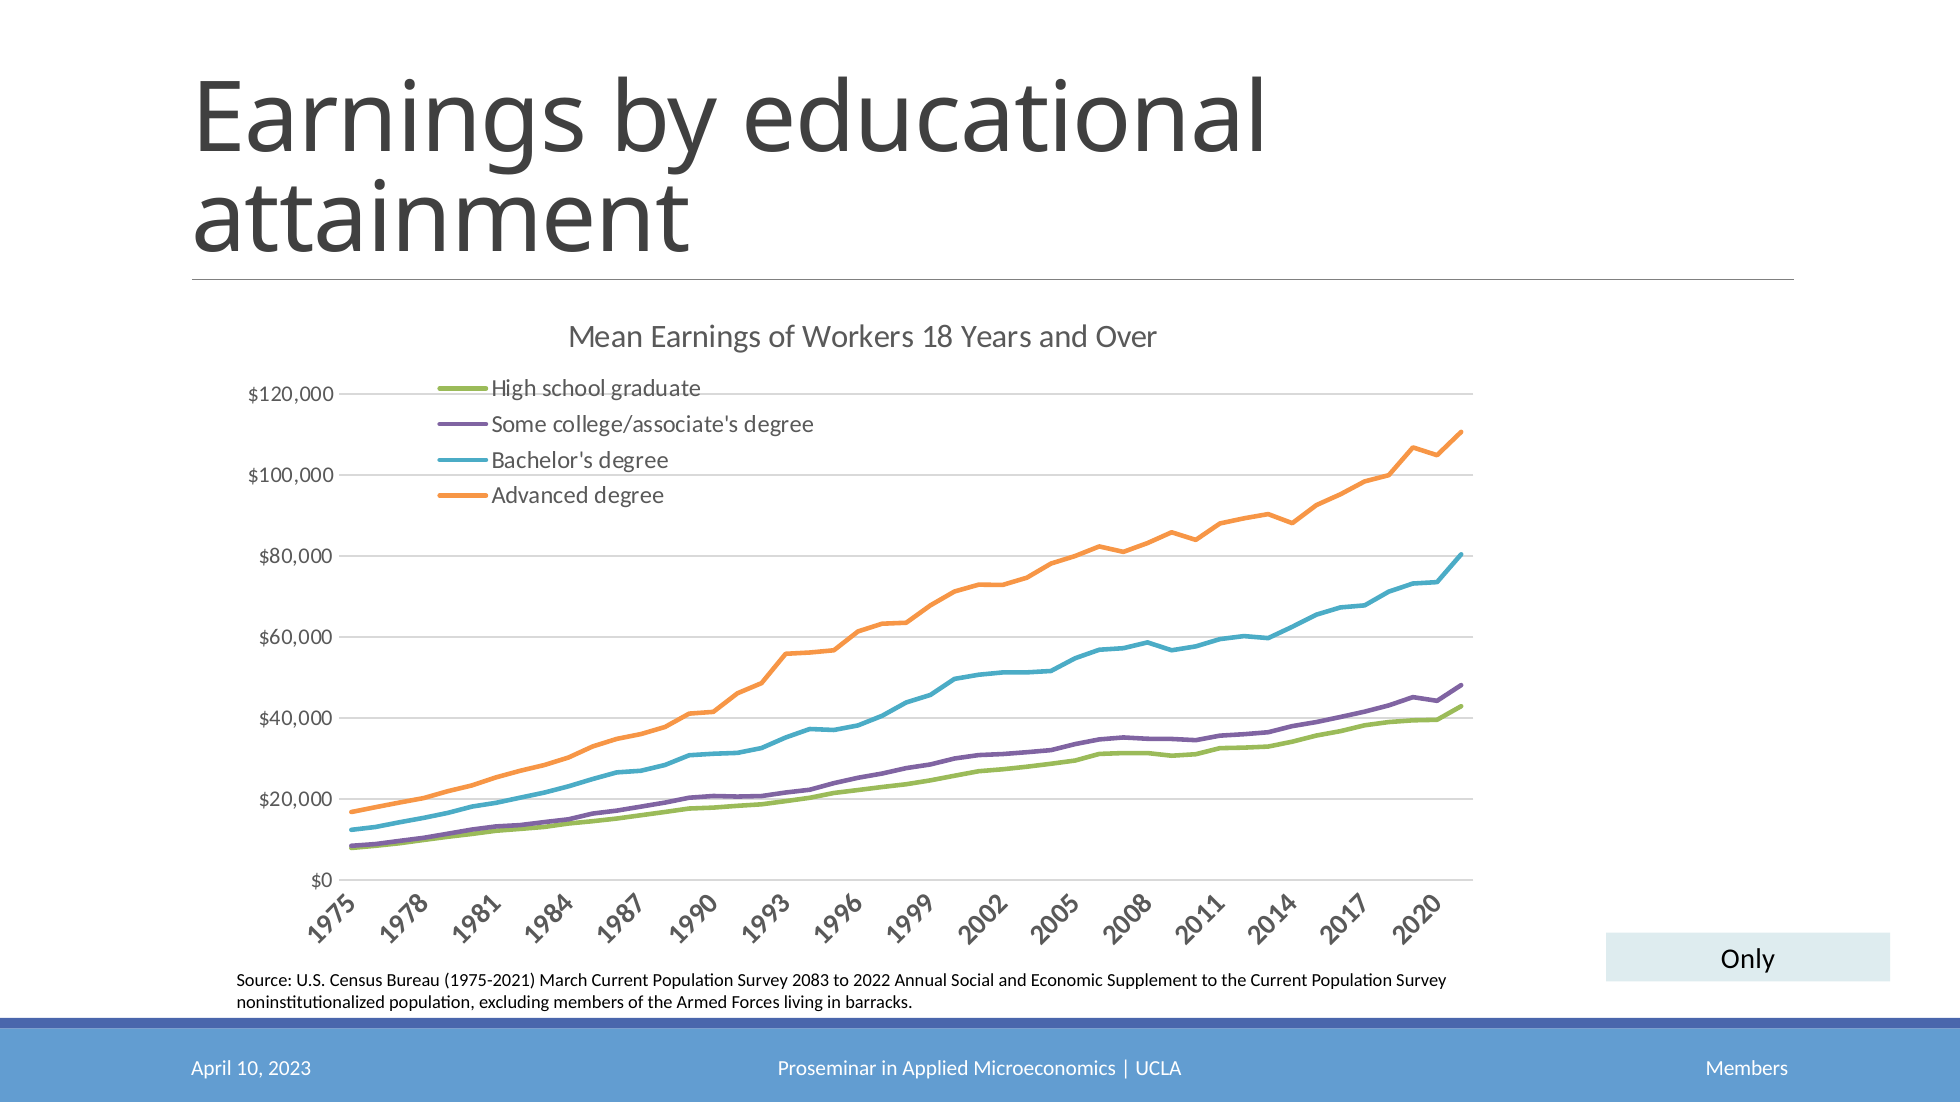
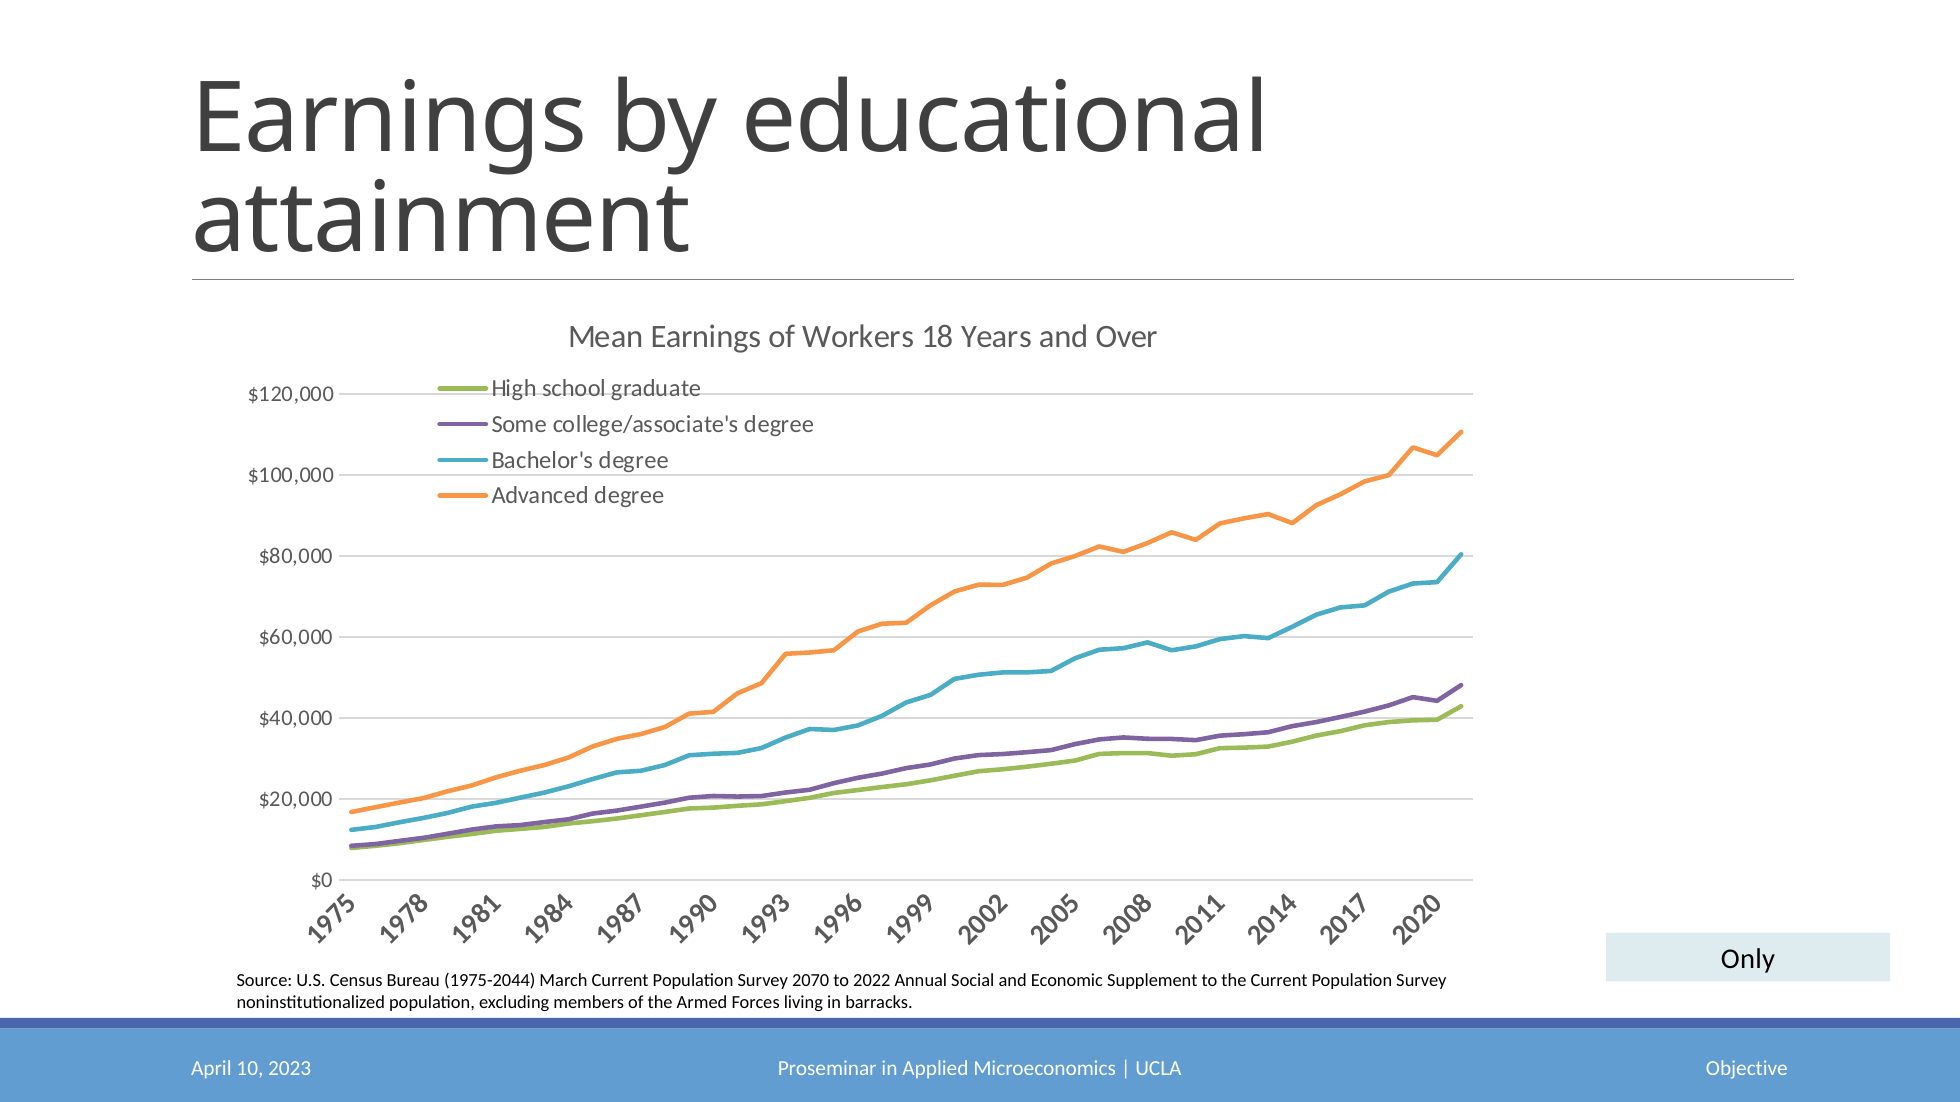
1975-2021: 1975-2021 -> 1975-2044 (490, 981)
2083: 2083 -> 2070 (811, 981)
2023 Members: Members -> Objective (1747, 1069)
